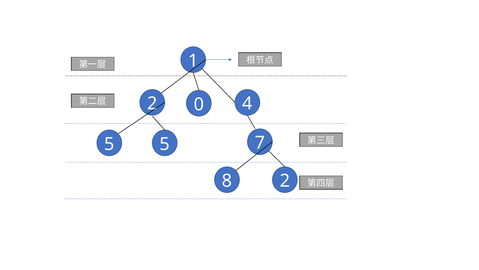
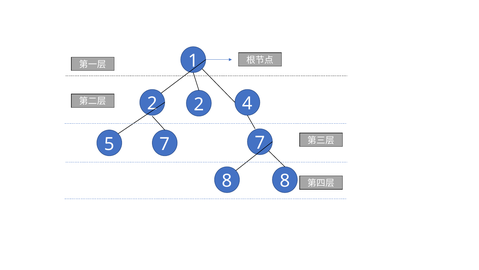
2 0: 0 -> 2 (199, 104)
5 5: 5 -> 7 (165, 144)
8 2: 2 -> 8 (285, 181)
